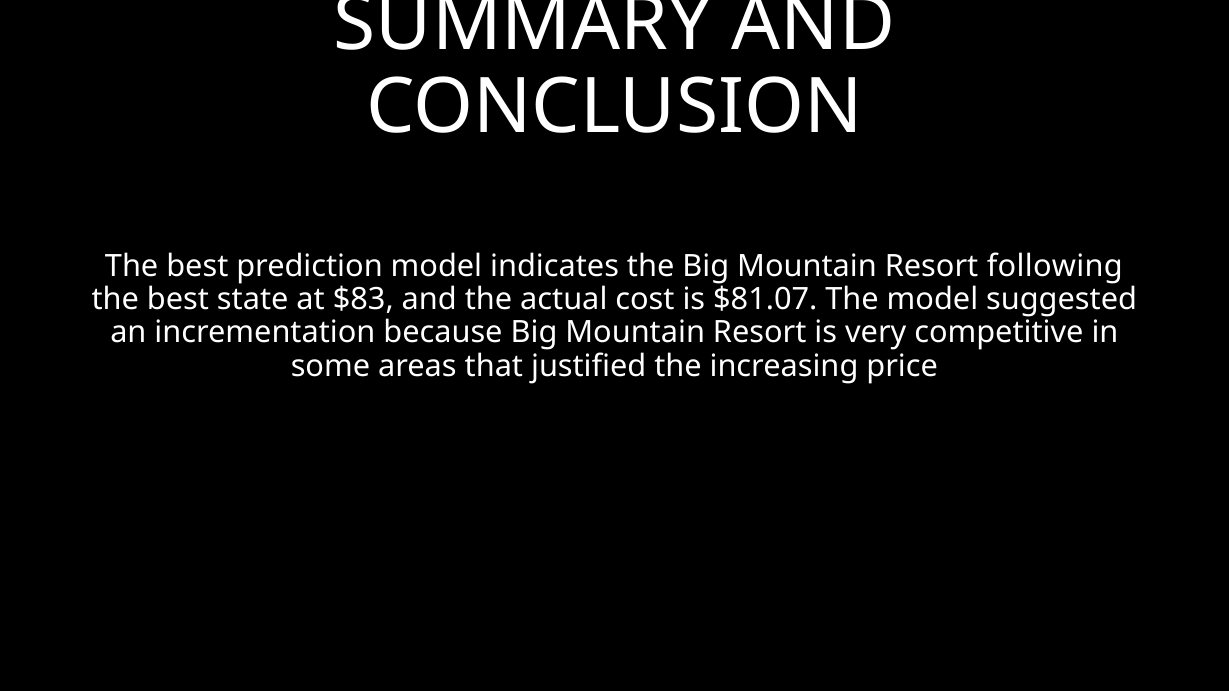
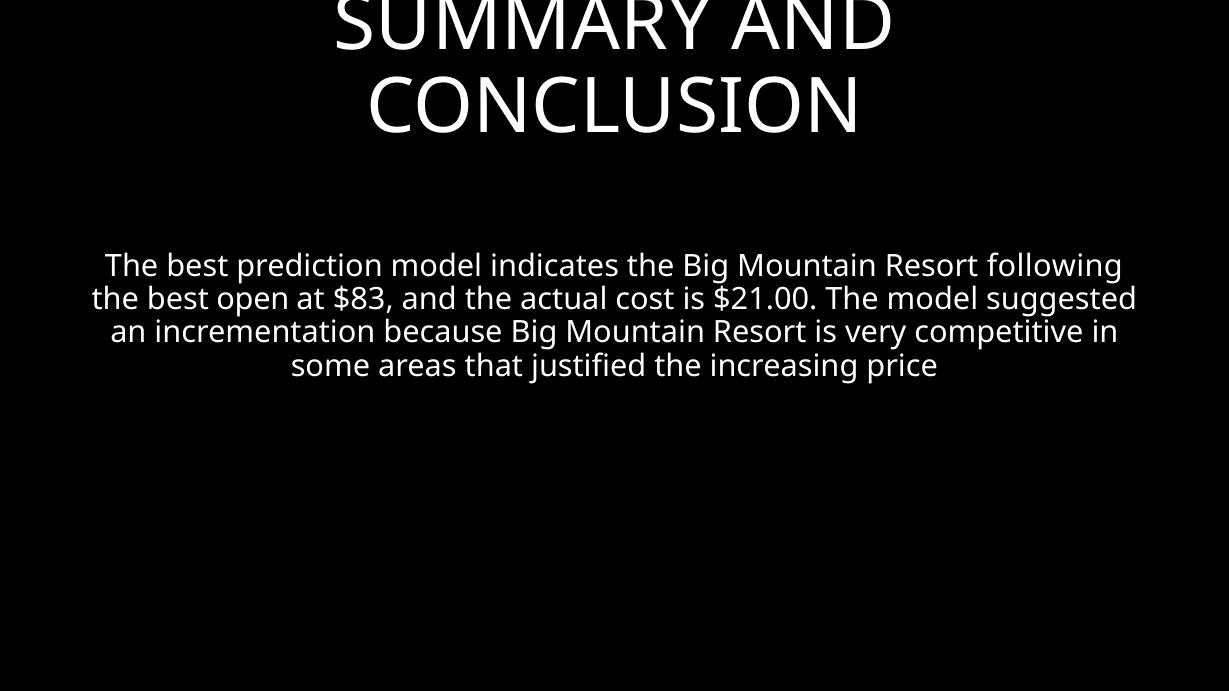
state: state -> open (253, 300)
$81.07: $81.07 -> $21.00 (765, 300)
